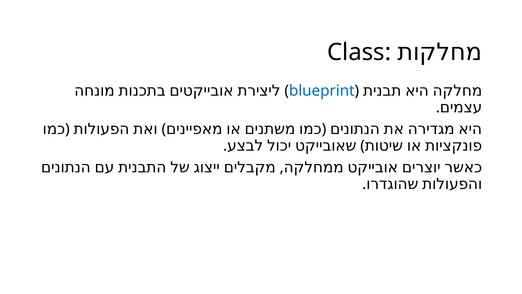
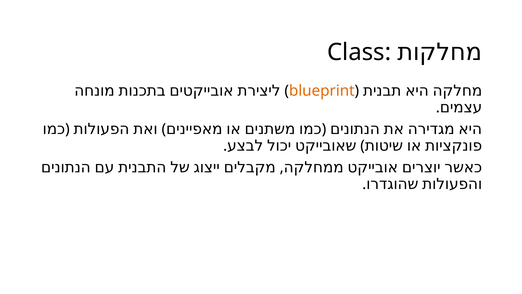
blueprint colour: blue -> orange (322, 91)
